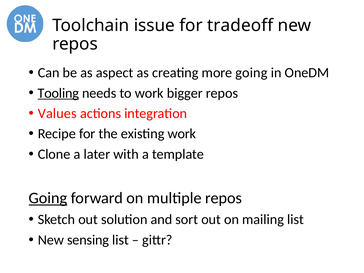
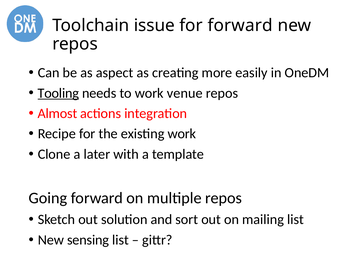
for tradeoff: tradeoff -> forward (240, 26)
more going: going -> easily (252, 73)
bigger: bigger -> venue (185, 93)
Values: Values -> Almost (57, 113)
Going underline: present -> none (48, 198)
